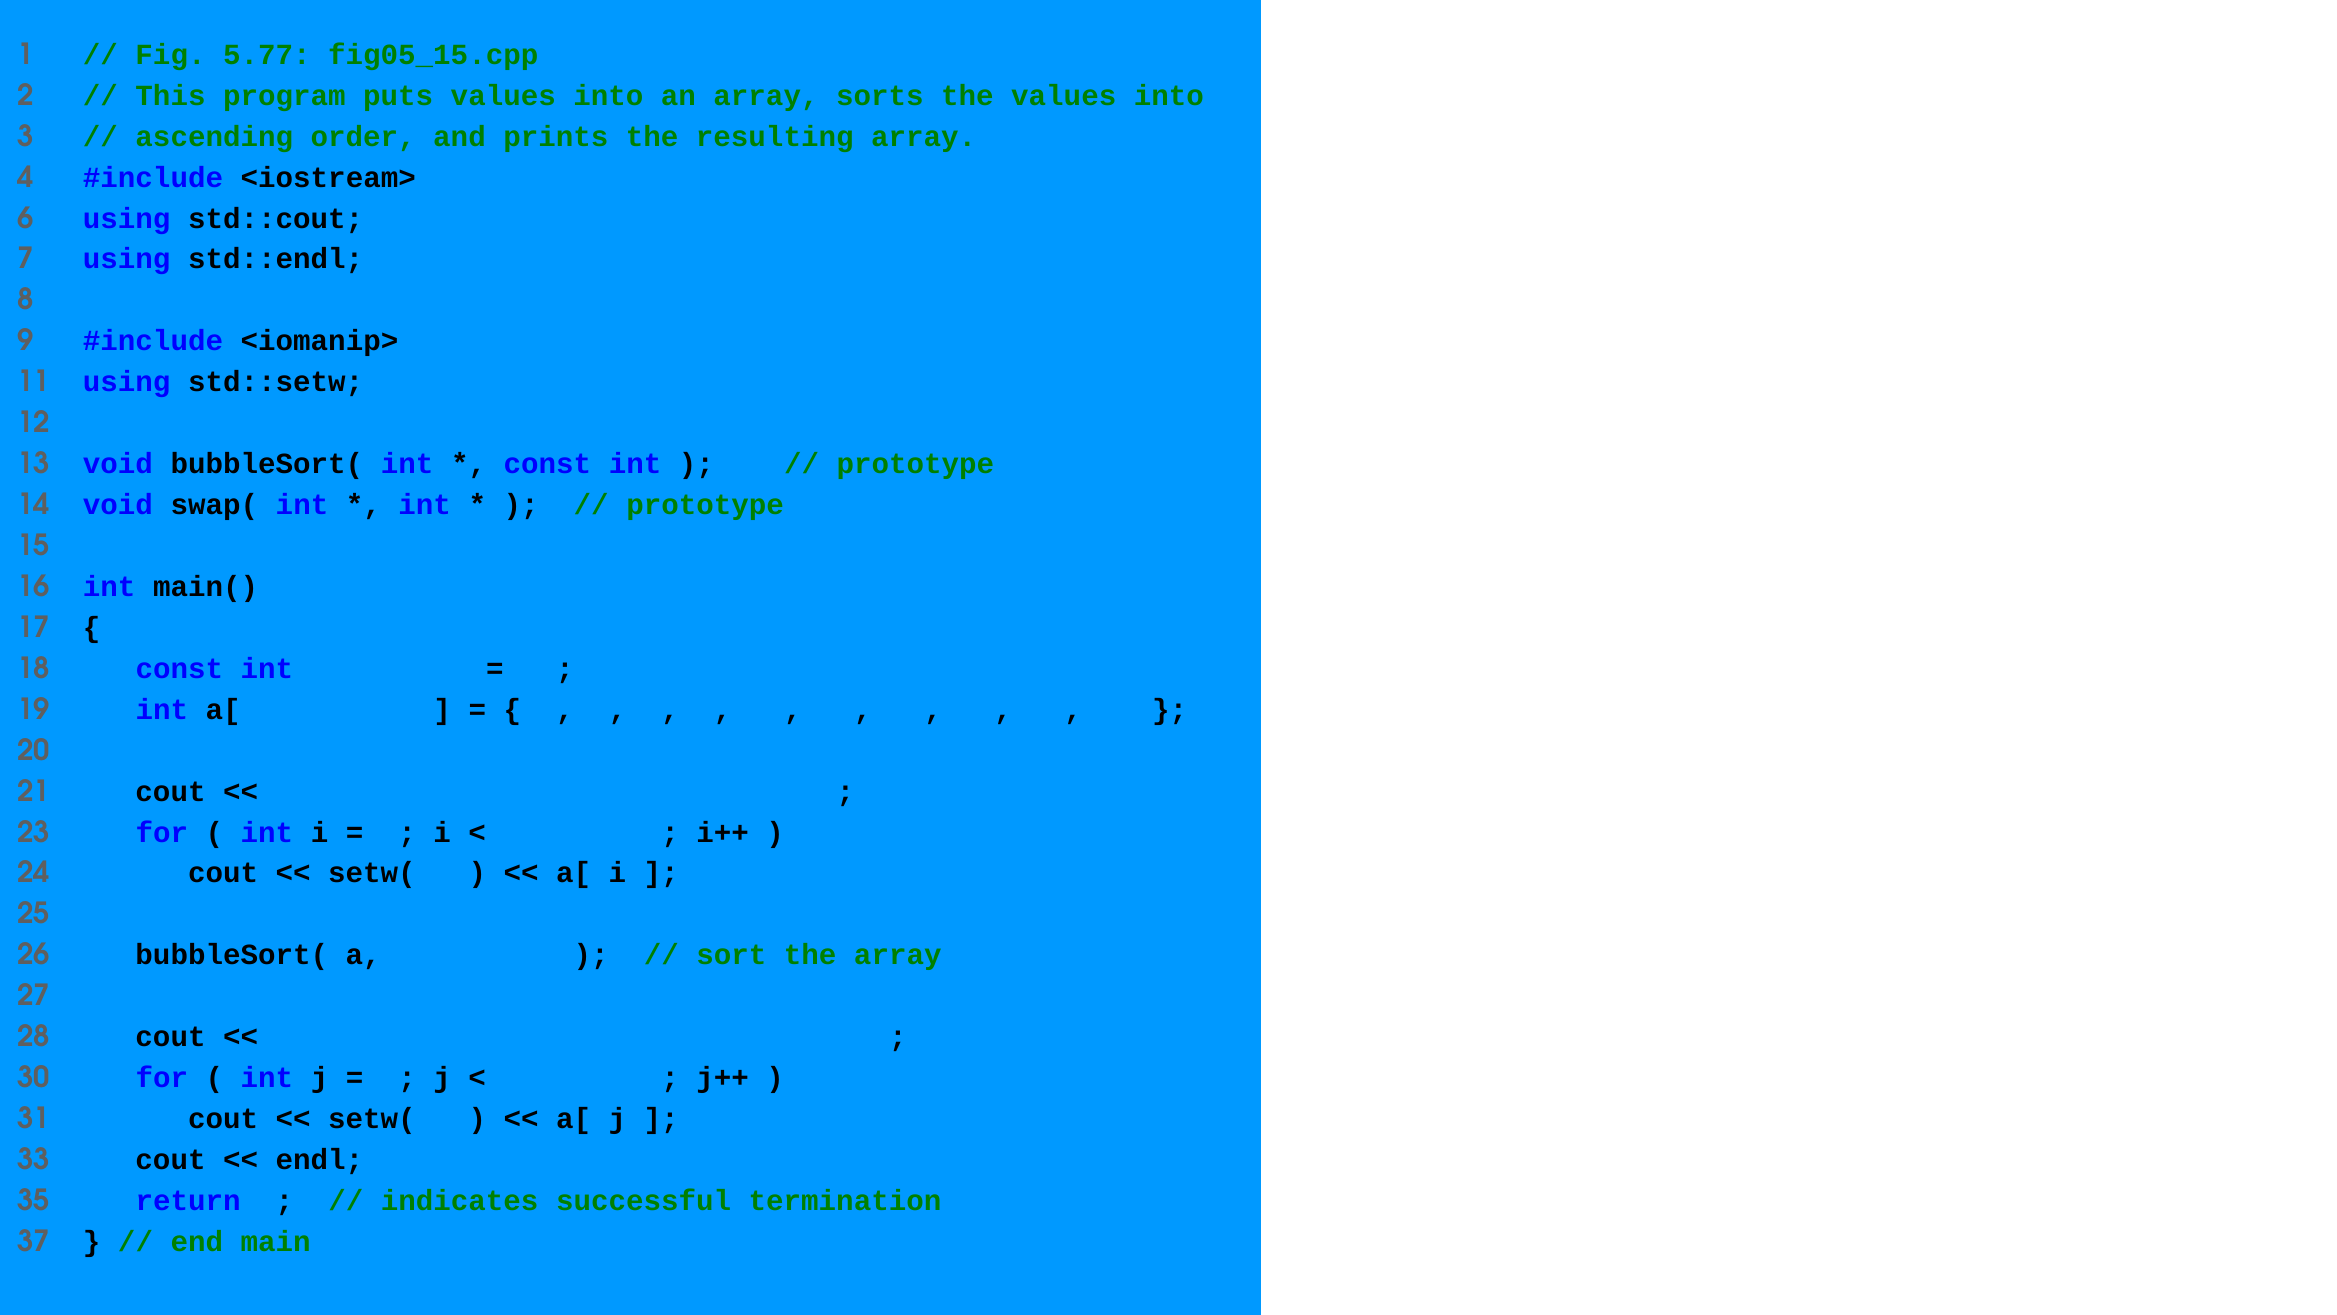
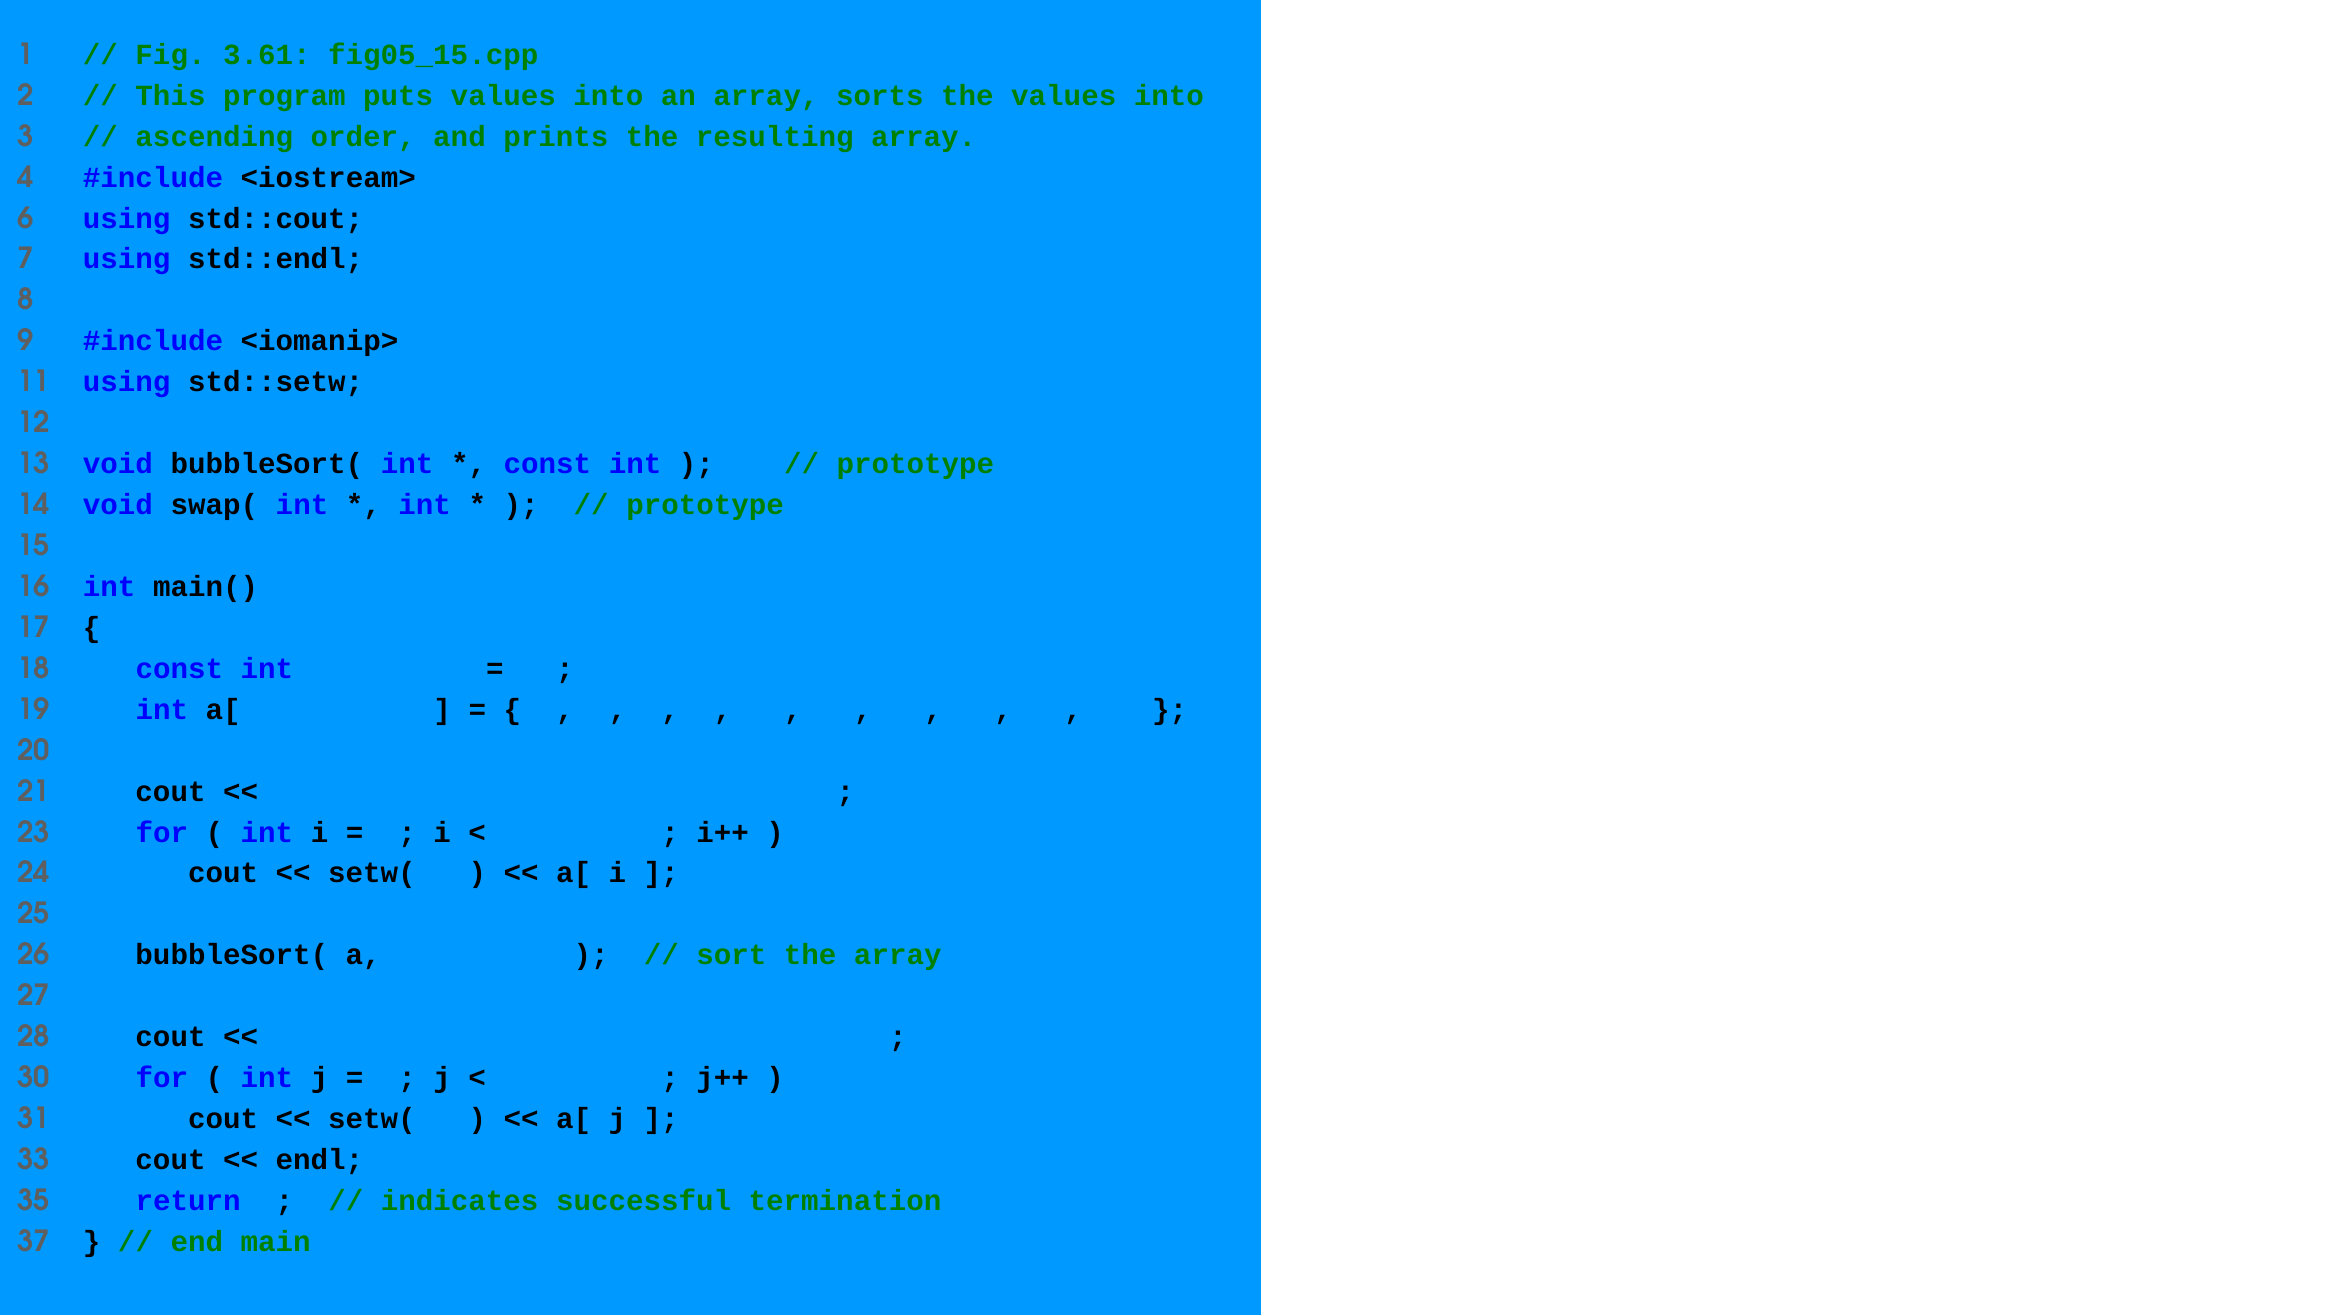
5.77: 5.77 -> 3.61 (267, 55)
